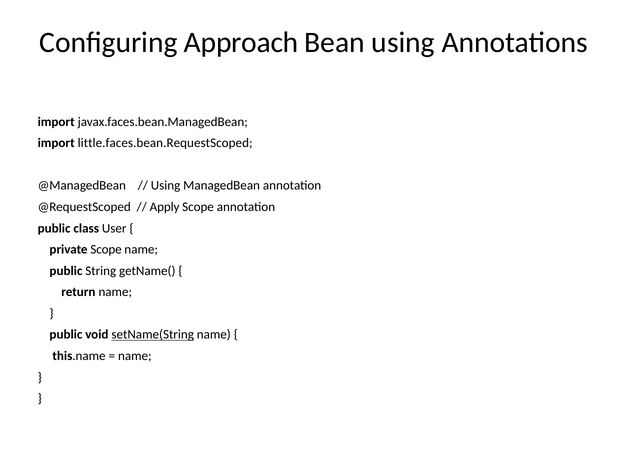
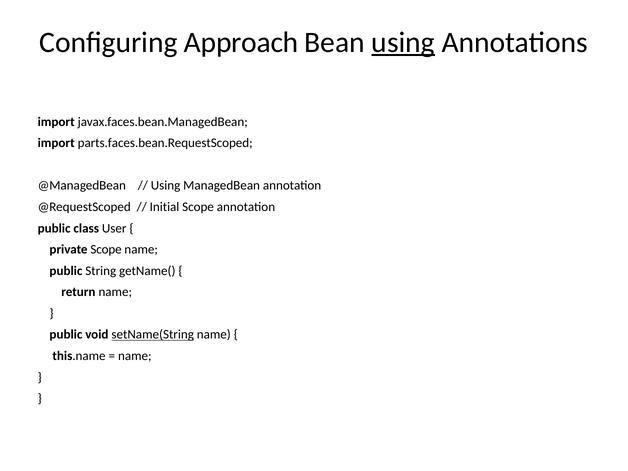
using underline: none -> present (403, 42)
little.faces.bean.RequestScoped: little.faces.bean.RequestScoped -> parts.faces.bean.RequestScoped (165, 143)
Apply: Apply -> Initial (165, 207)
